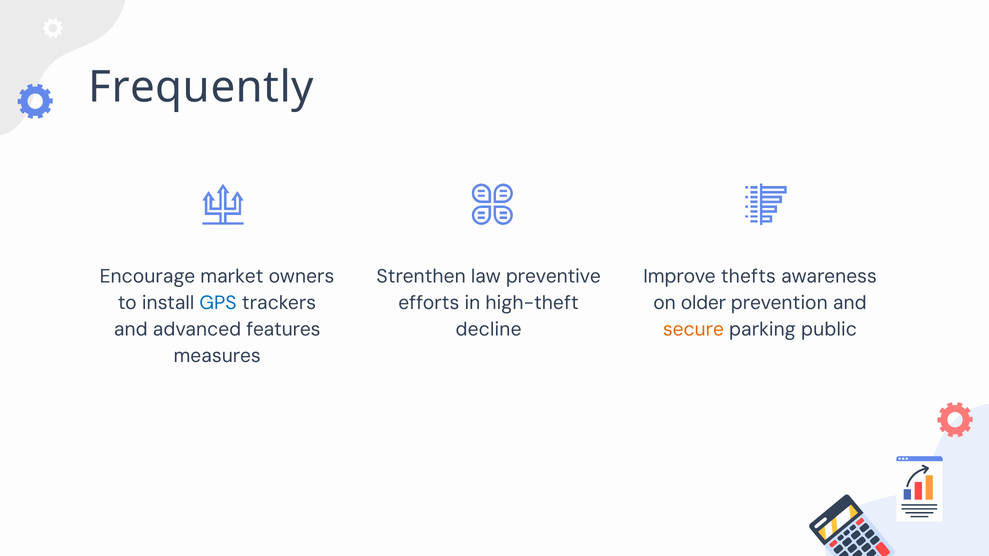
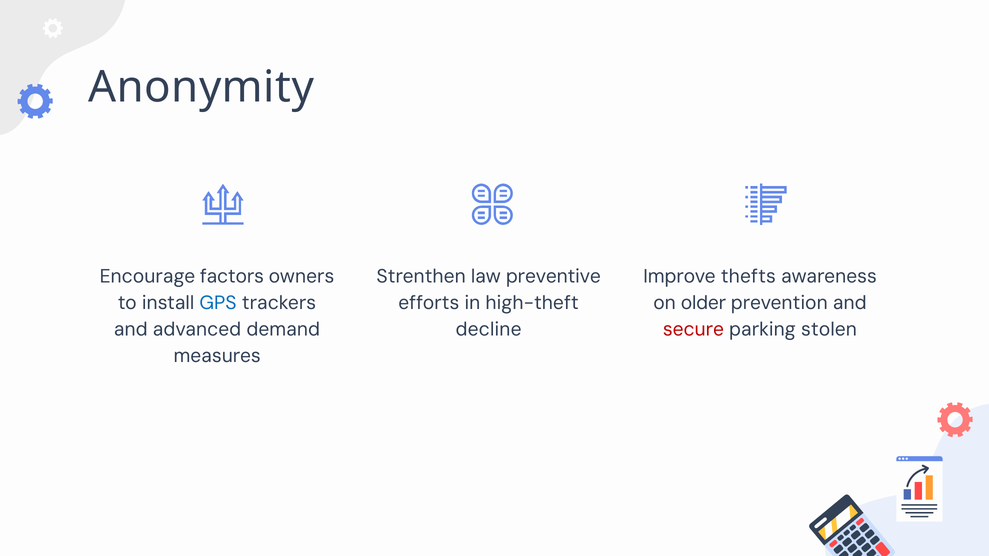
Frequently: Frequently -> Anonymity (201, 87)
market: market -> factors (232, 277)
features: features -> demand (283, 330)
secure colour: orange -> red (693, 330)
public: public -> stolen (829, 330)
